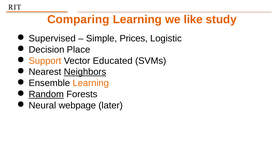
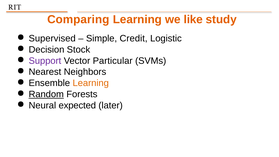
Prices: Prices -> Credit (134, 38)
Place: Place -> Stock (78, 50)
Support colour: orange -> purple (45, 61)
Educated: Educated -> Particular (113, 61)
Neighbors underline: present -> none (85, 72)
webpage: webpage -> expected (77, 105)
